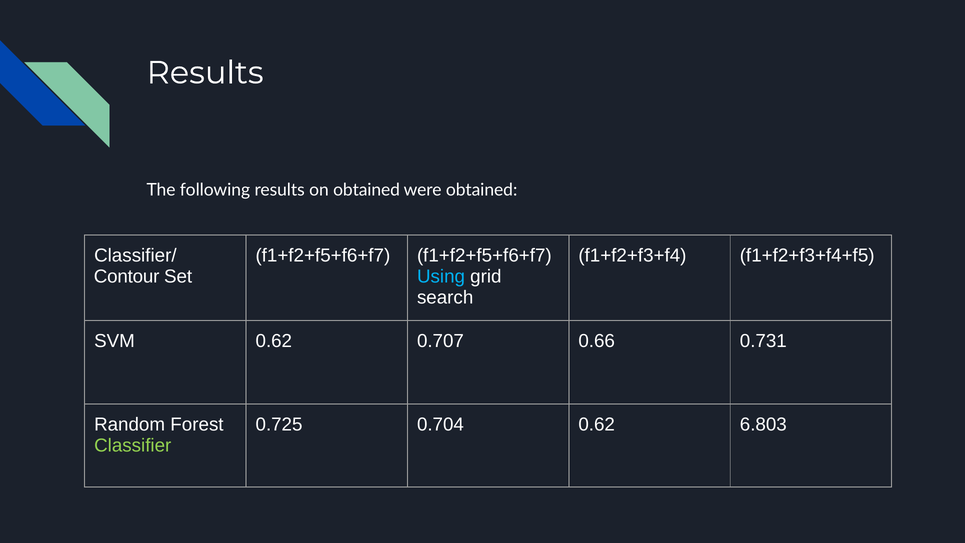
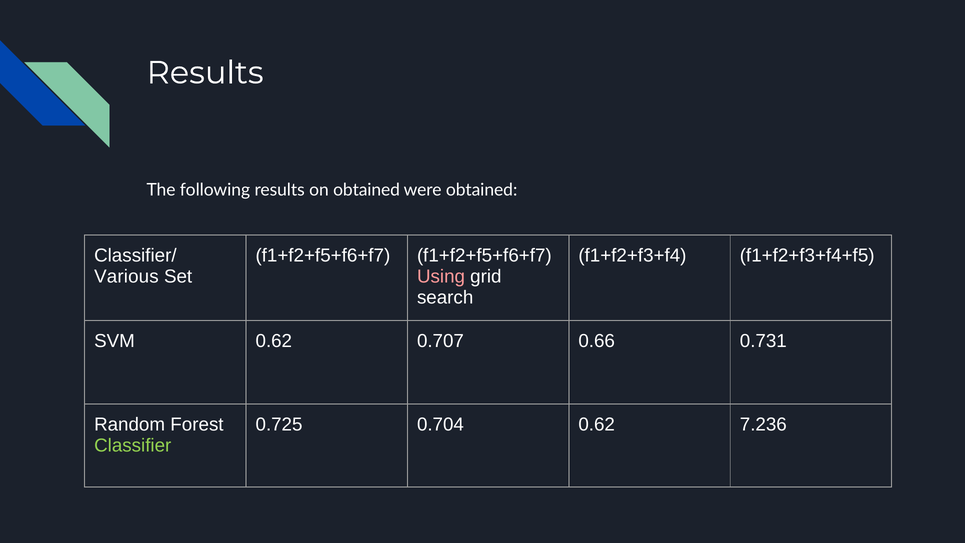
Contour: Contour -> Various (126, 276)
Using colour: light blue -> pink (441, 276)
6.803: 6.803 -> 7.236 (763, 424)
